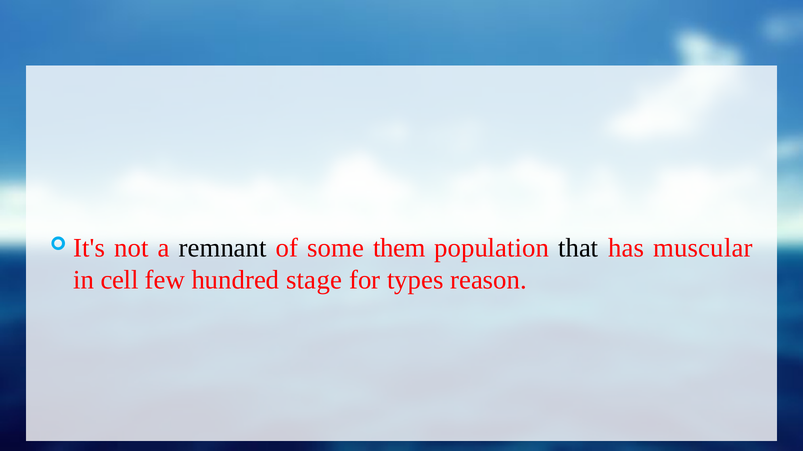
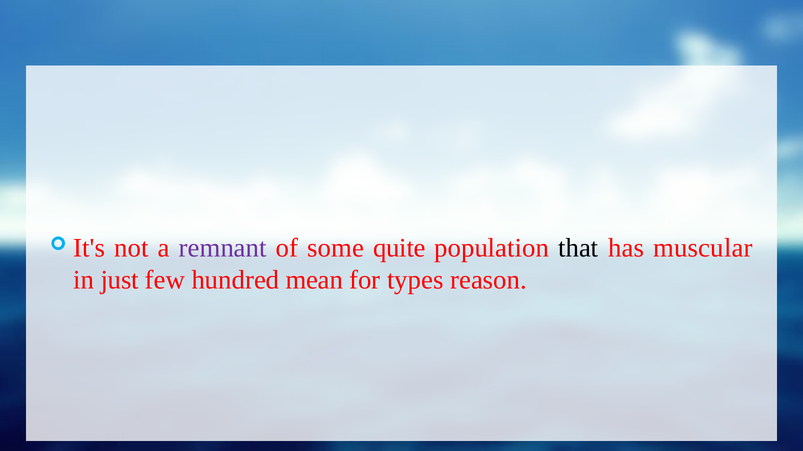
remnant colour: black -> purple (223, 248)
them: them -> quite (399, 248)
cell: cell -> just (120, 280)
stage: stage -> mean (314, 280)
